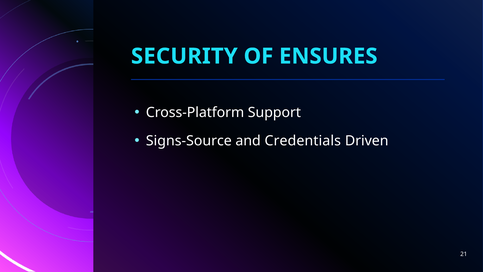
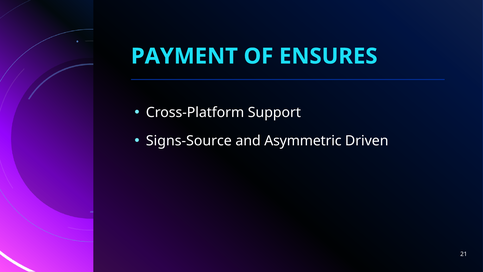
SECURITY: SECURITY -> PAYMENT (184, 56)
Credentials: Credentials -> Asymmetric (303, 141)
